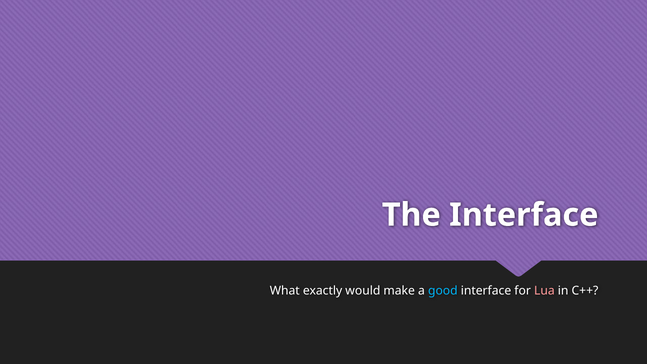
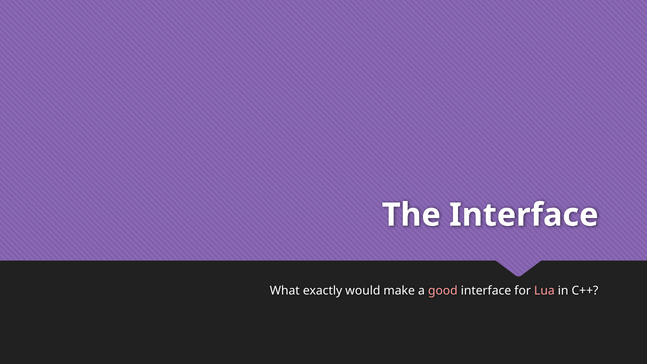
good colour: light blue -> pink (443, 291)
